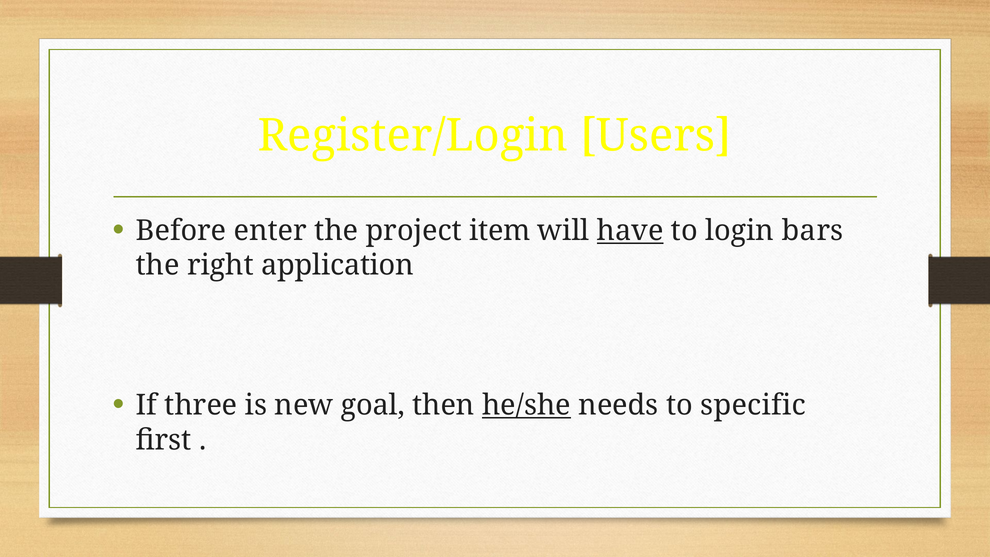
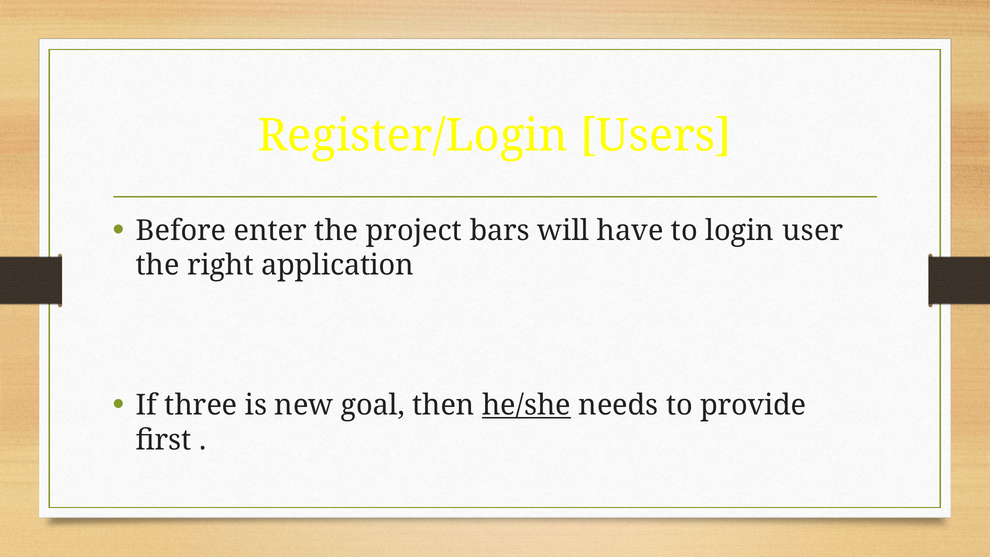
item: item -> bars (500, 231)
have underline: present -> none (630, 231)
bars: bars -> user (813, 231)
specific: specific -> provide (753, 405)
